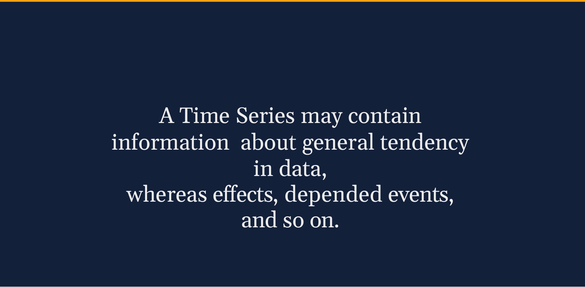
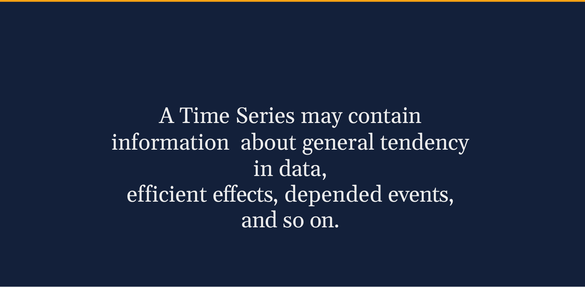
whereas: whereas -> efficient (167, 195)
